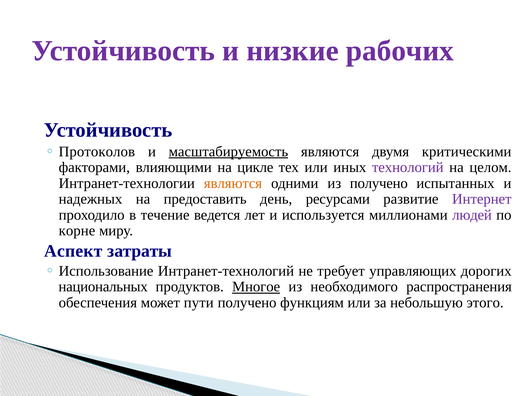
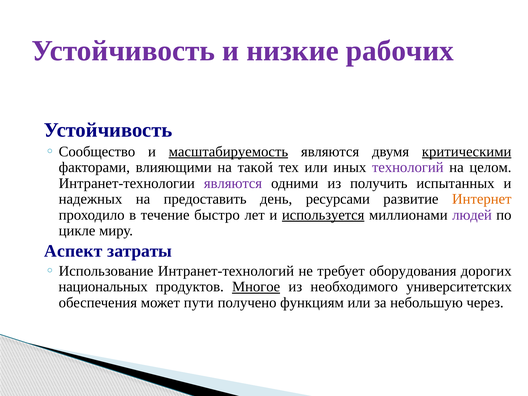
Протоколов: Протоколов -> Сообщество (97, 152)
критическими underline: none -> present (467, 152)
цикле: цикле -> такой (255, 167)
являются colour: orange -> purple (233, 183)
из получено: получено -> получить (379, 183)
Интернет colour: purple -> orange (482, 199)
ведется: ведется -> быстро (217, 215)
используется underline: none -> present (323, 215)
корне: корне -> цикле (77, 231)
управляющих: управляющих -> оборудования (413, 271)
распространения: распространения -> университетских (459, 287)
этого: этого -> через (485, 303)
